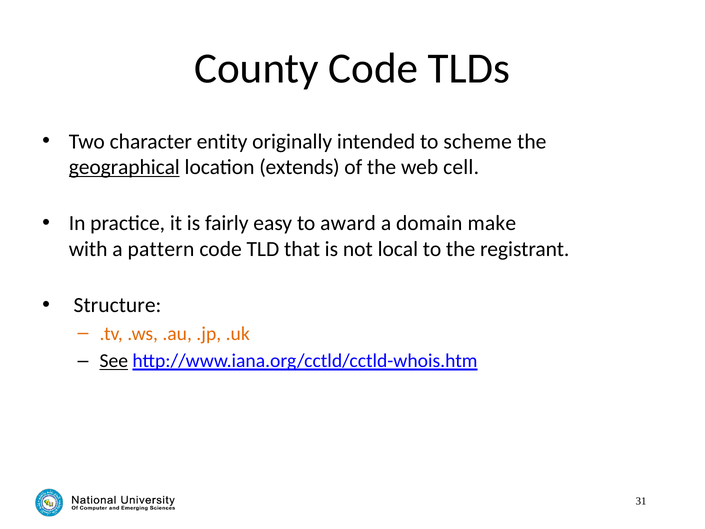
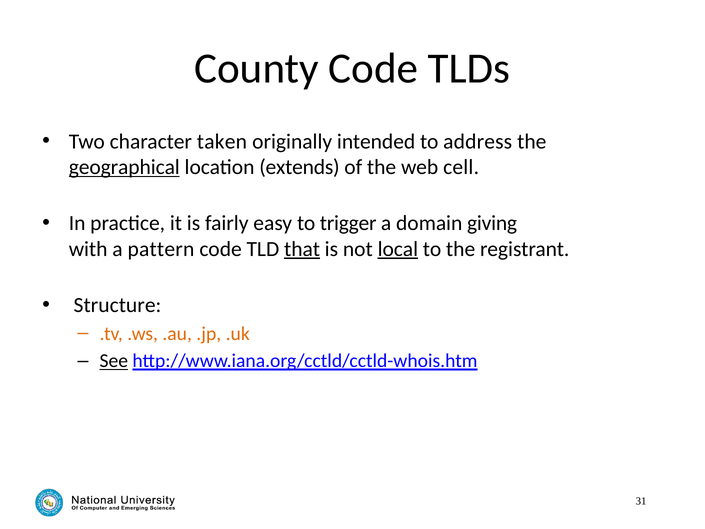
entity: entity -> taken (222, 141)
scheme: scheme -> address (478, 141)
award: award -> trigger (348, 223)
make: make -> giving (492, 223)
that underline: none -> present (302, 249)
local underline: none -> present (398, 249)
